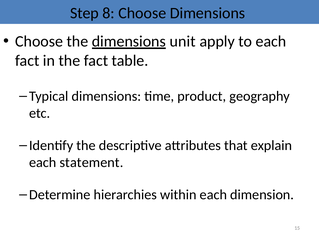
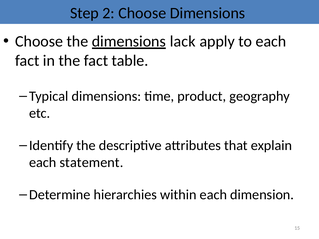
8: 8 -> 2 (109, 13)
unit: unit -> lack (183, 42)
